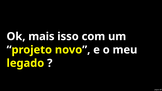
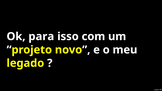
mais: mais -> para (41, 37)
